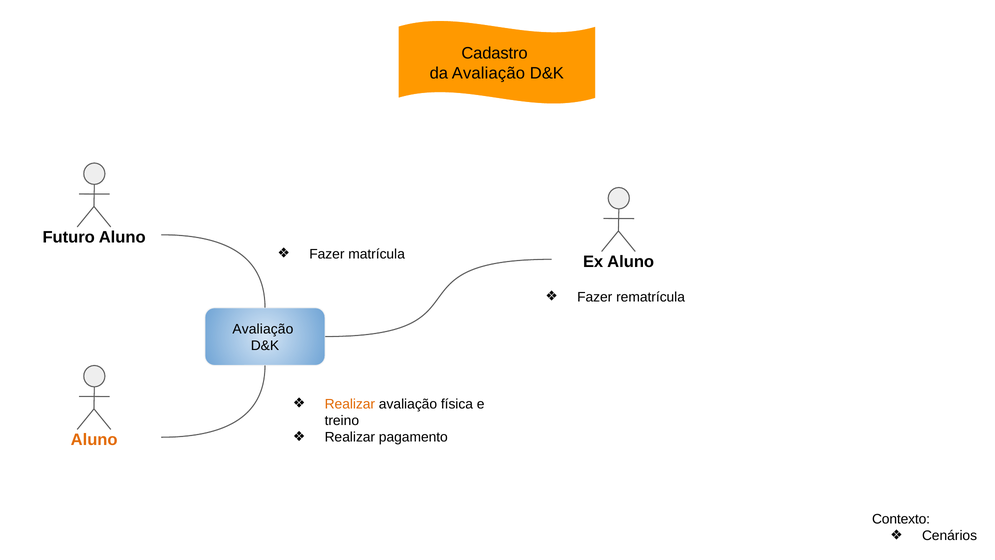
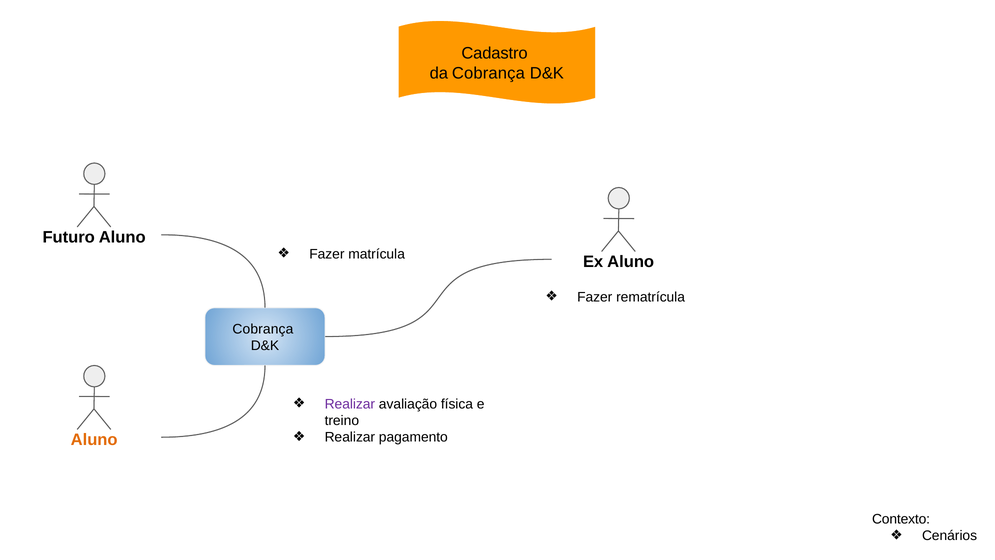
da Avaliação: Avaliação -> Cobrança (488, 73)
Avaliação: Avaliação -> Cobrança (263, 329)
Realizar colour: orange -> purple (350, 404)
